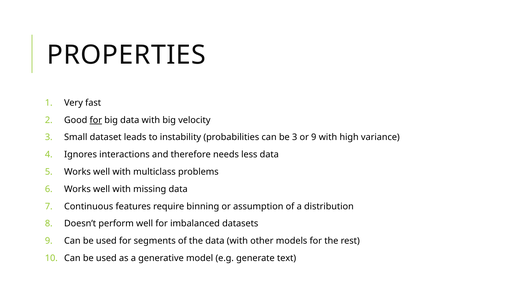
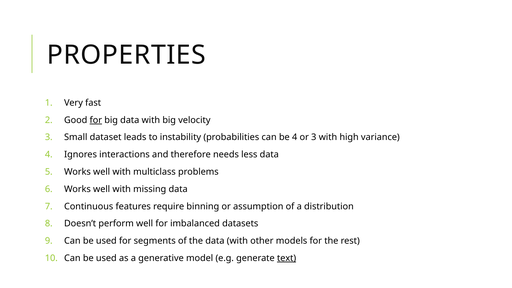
be 3: 3 -> 4 (295, 137)
or 9: 9 -> 3 (314, 137)
text underline: none -> present (287, 258)
